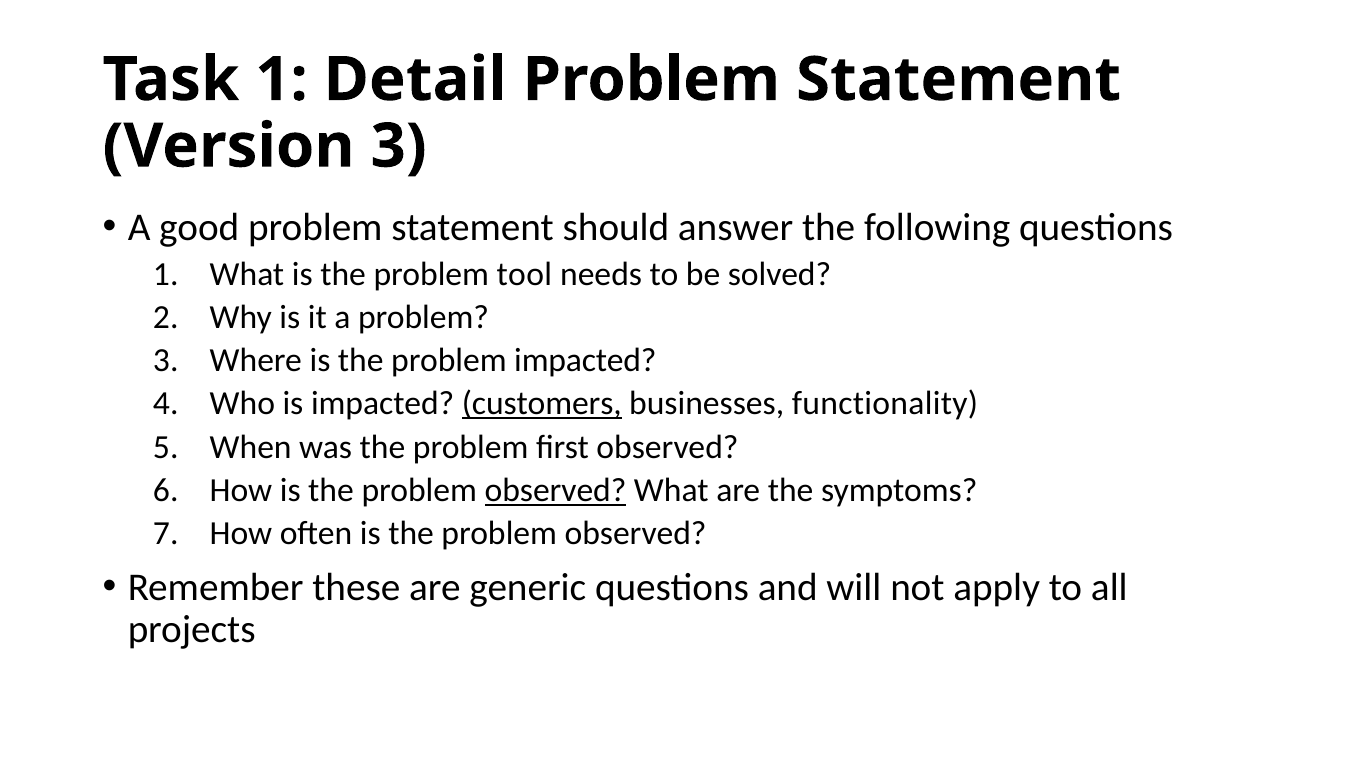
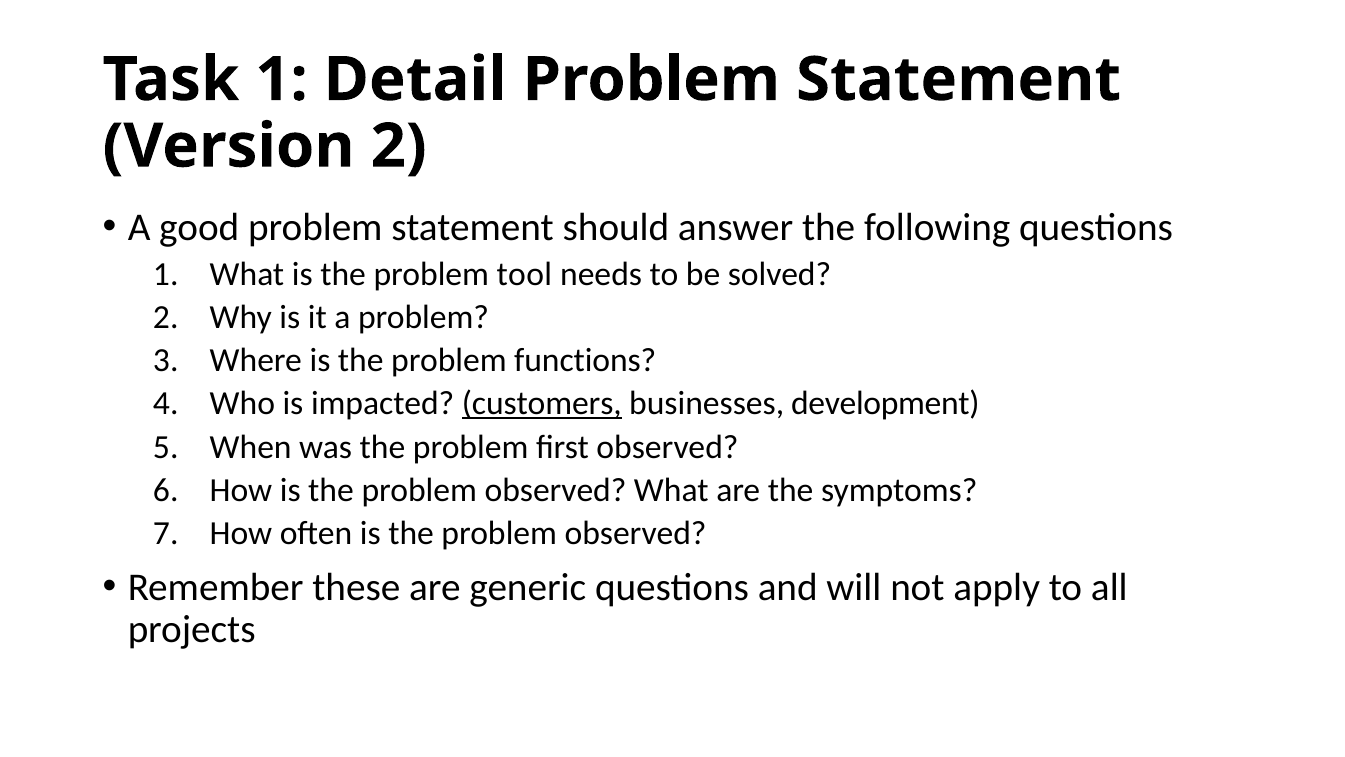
Version 3: 3 -> 2 (399, 146)
problem impacted: impacted -> functions (585, 360)
functionality: functionality -> development (885, 404)
observed underline: present -> none (556, 490)
